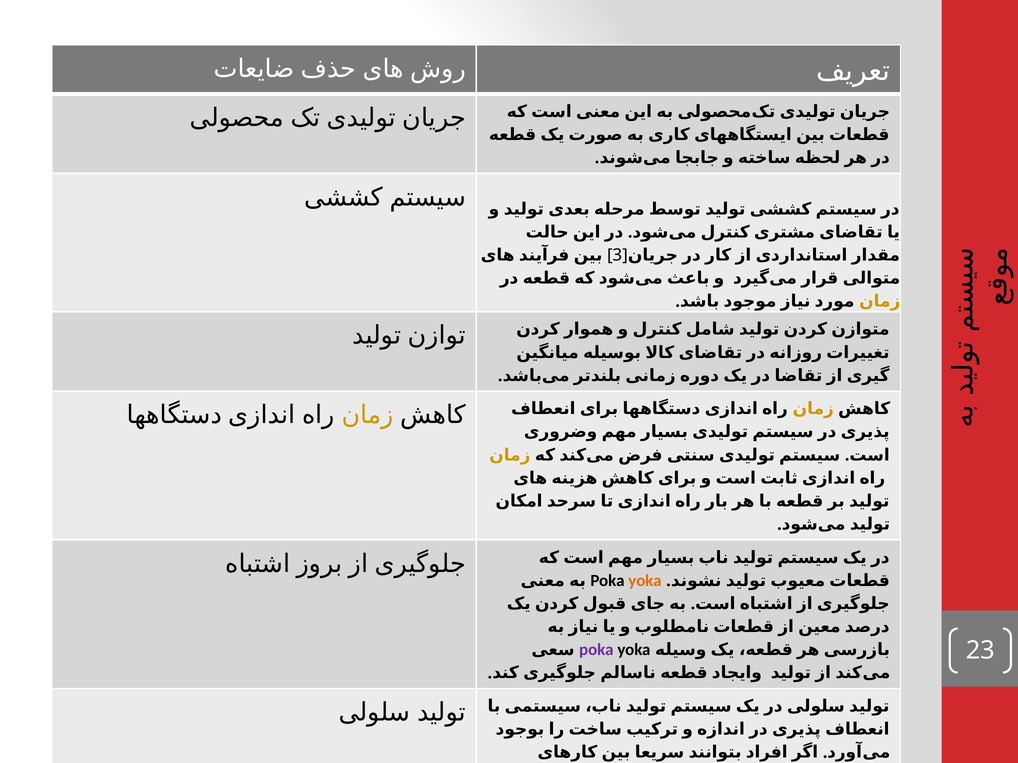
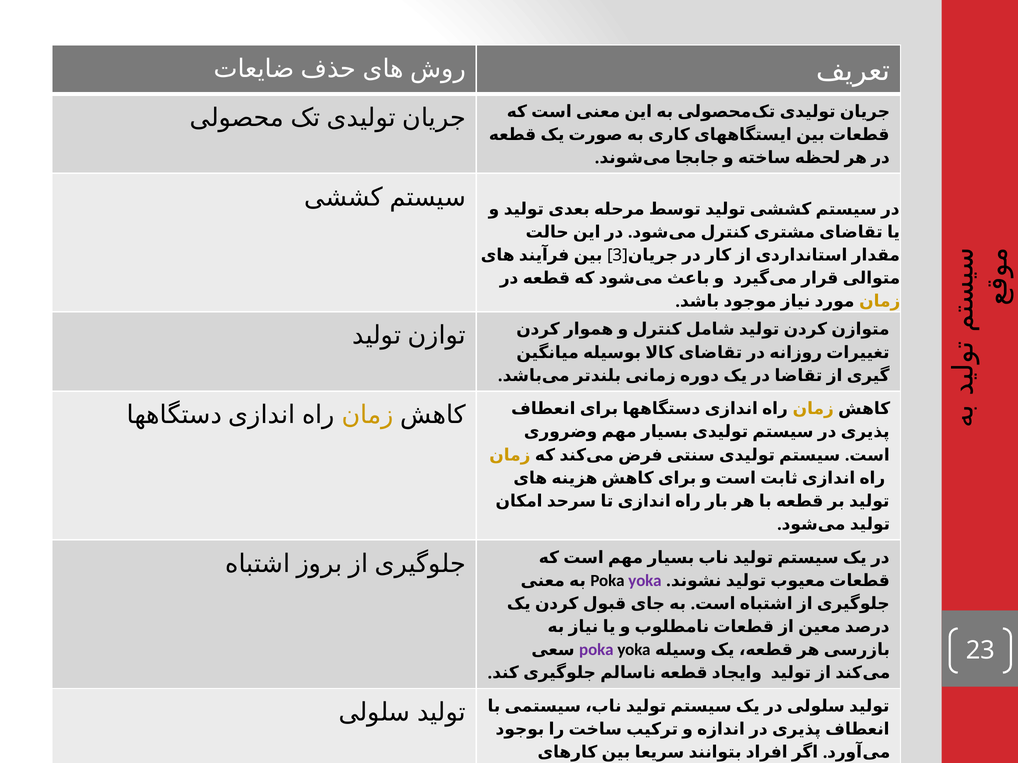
yoka colour: orange -> purple (645, 581)
